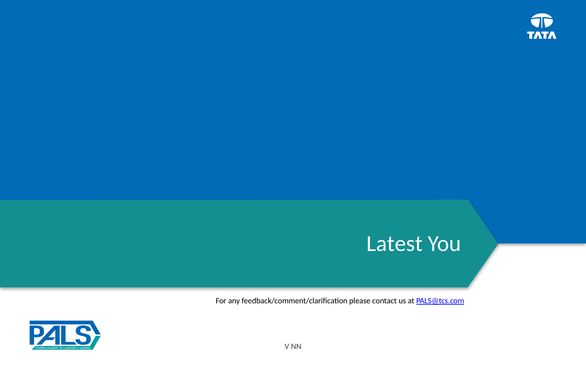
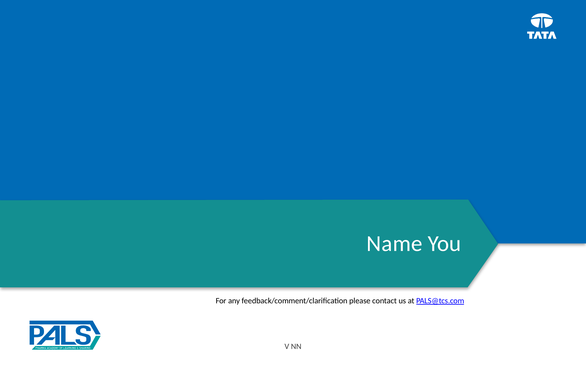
Latest: Latest -> Name (395, 244)
